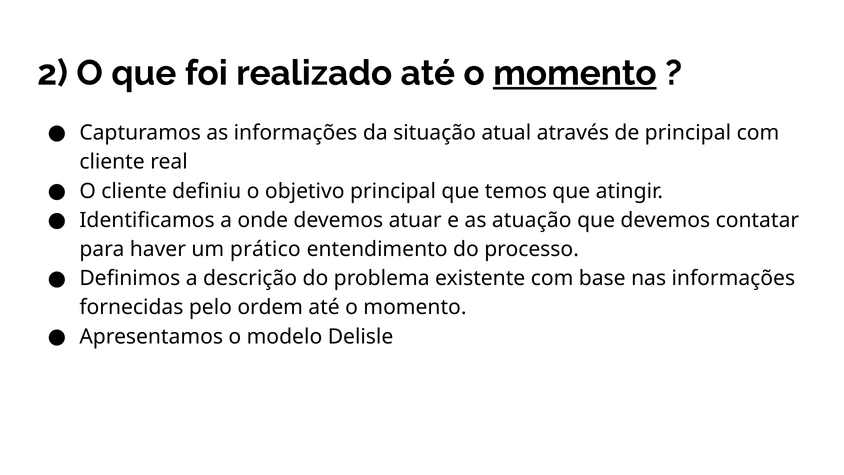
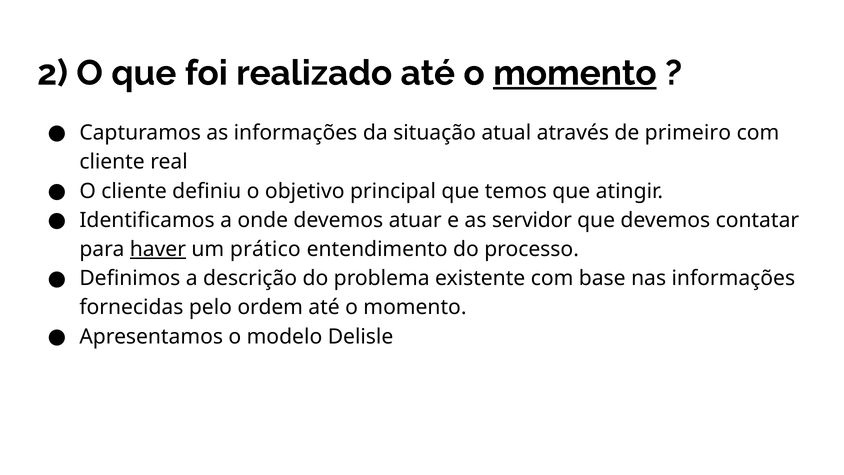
de principal: principal -> primeiro (688, 133)
atuação: atuação -> servidor (532, 220)
haver underline: none -> present (158, 249)
